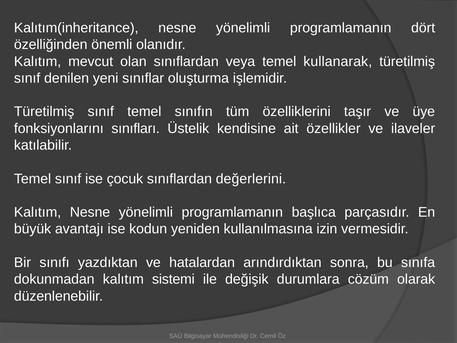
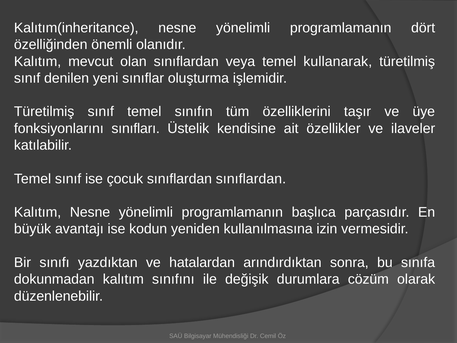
sınıflardan değerlerini: değerlerini -> sınıflardan (251, 179)
sistemi: sistemi -> sınıfını (173, 279)
